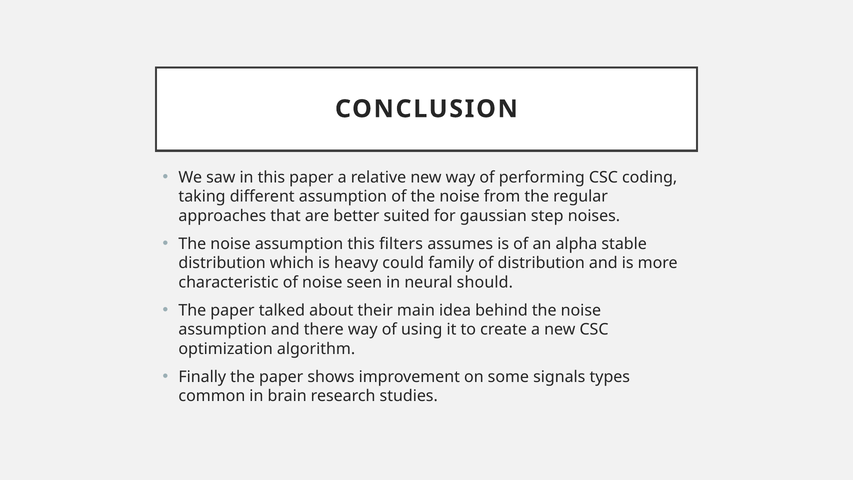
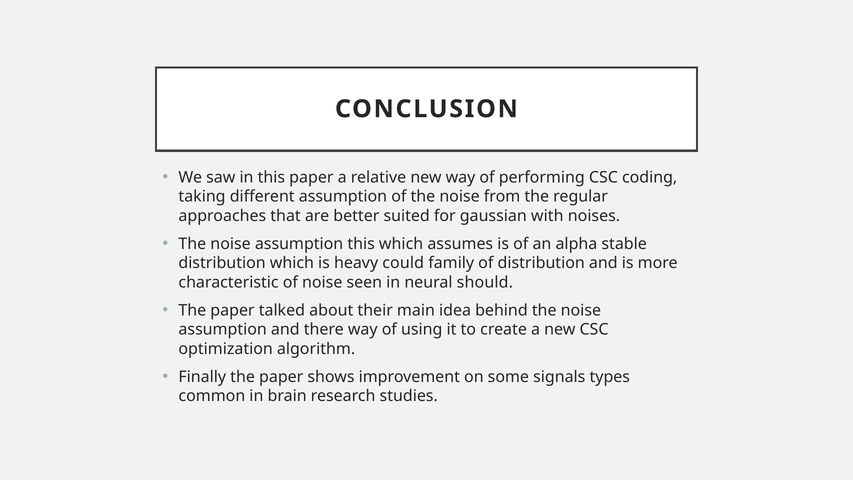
step: step -> with (547, 216)
this filters: filters -> which (401, 244)
